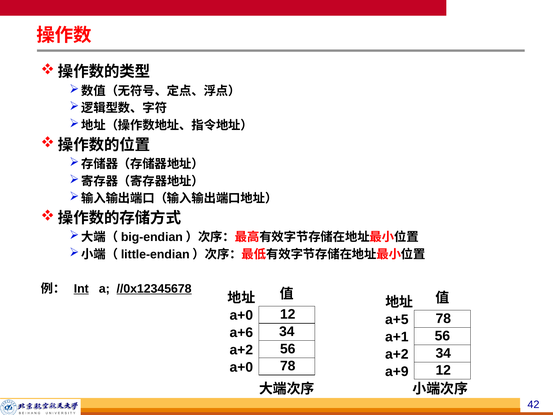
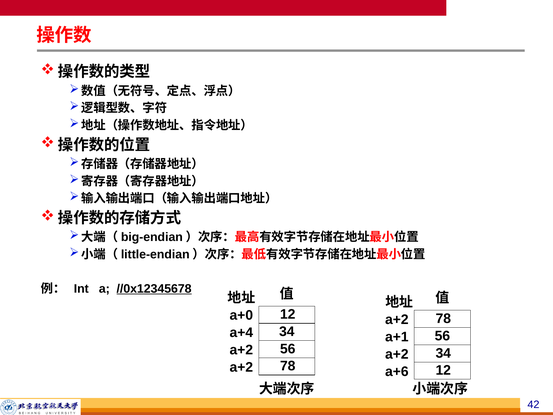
Int underline: present -> none (81, 289)
a+5: a+5 -> a+2 (397, 319)
a+6: a+6 -> a+4 (241, 332)
a+0: a+0 -> a+2 (241, 367)
a+9: a+9 -> a+6 (397, 371)
